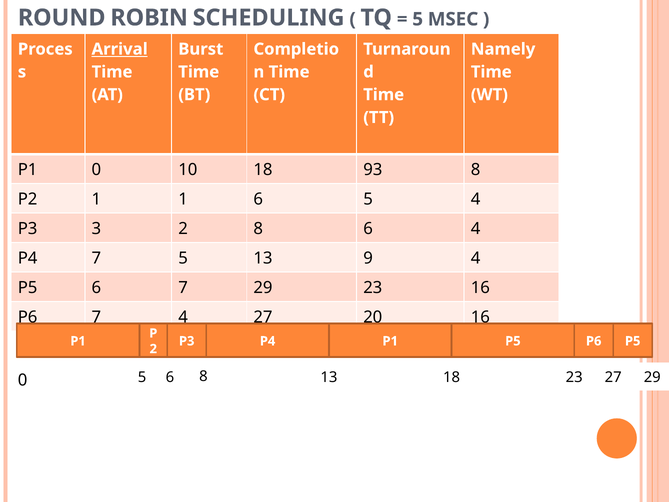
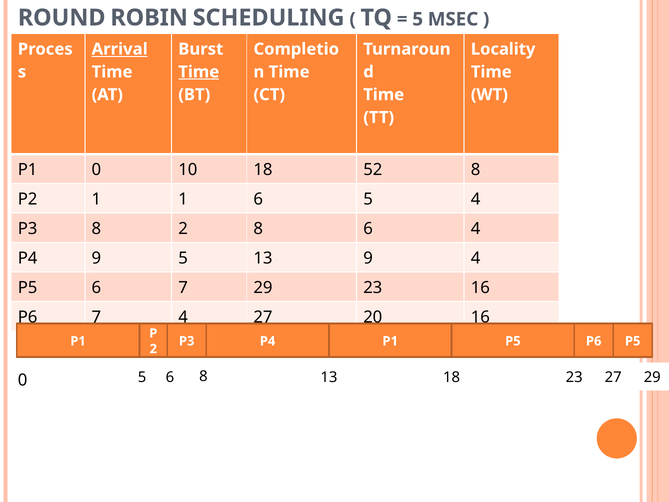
Namely: Namely -> Locality (503, 49)
Time underline: none -> present (199, 72)
93: 93 -> 52 (373, 170)
P3 3: 3 -> 8 (96, 229)
P4 7: 7 -> 9 (96, 258)
